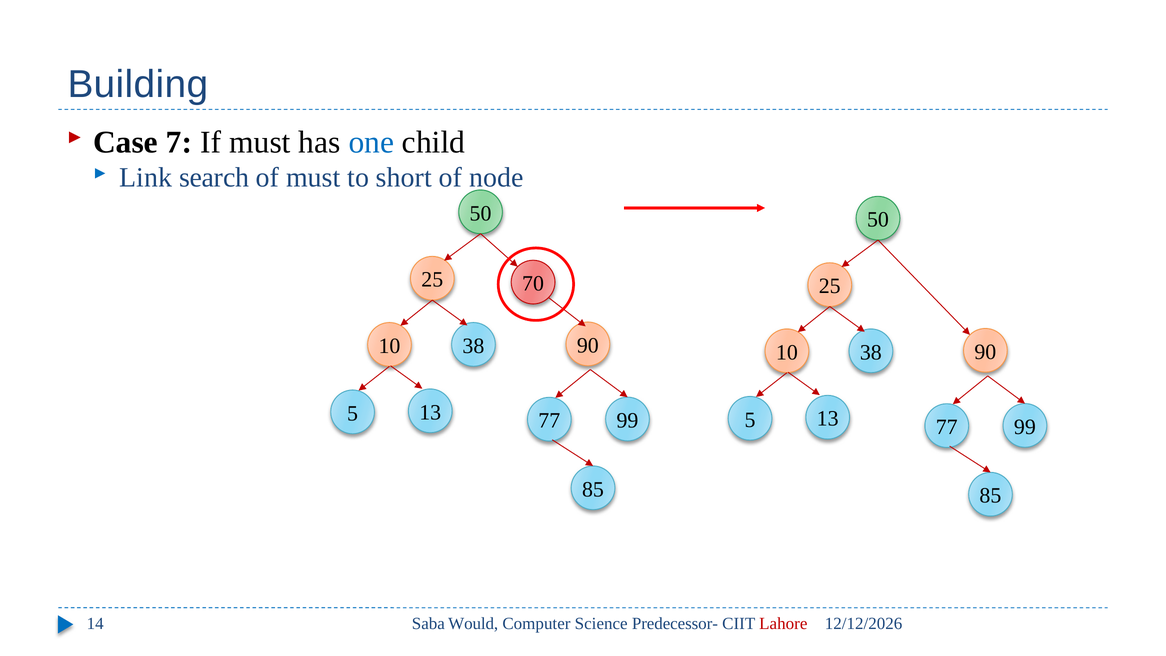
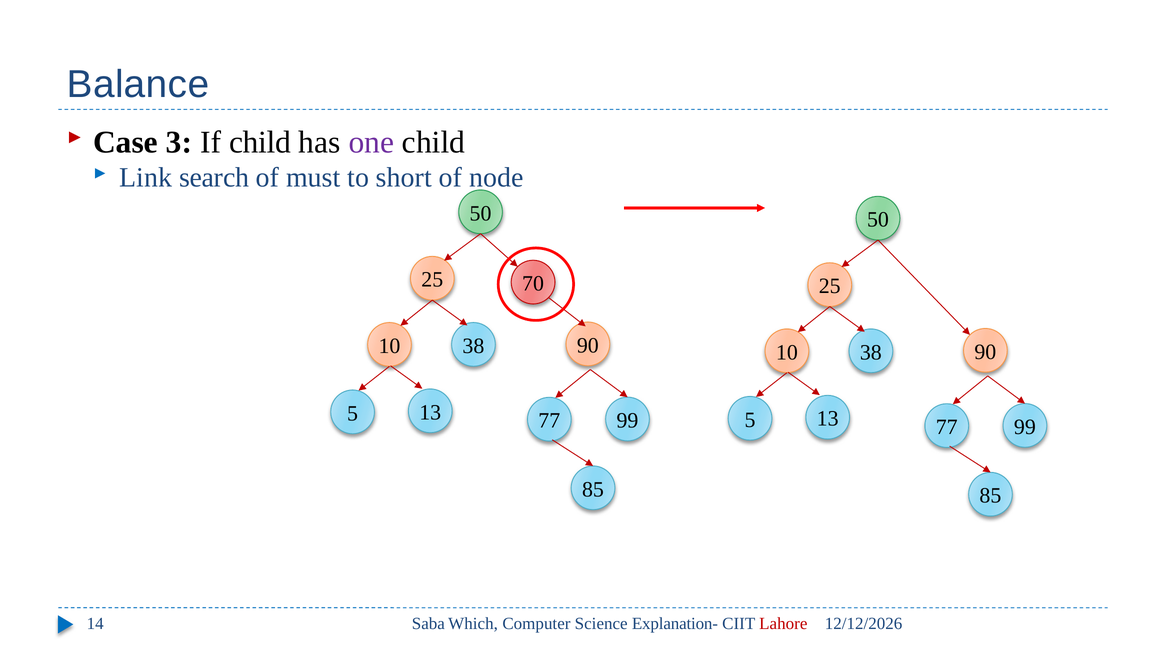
Building: Building -> Balance (138, 84)
7: 7 -> 3 (179, 142)
If must: must -> child (260, 142)
one colour: blue -> purple (371, 142)
Would: Would -> Which (473, 624)
Predecessor-: Predecessor- -> Explanation- (675, 624)
